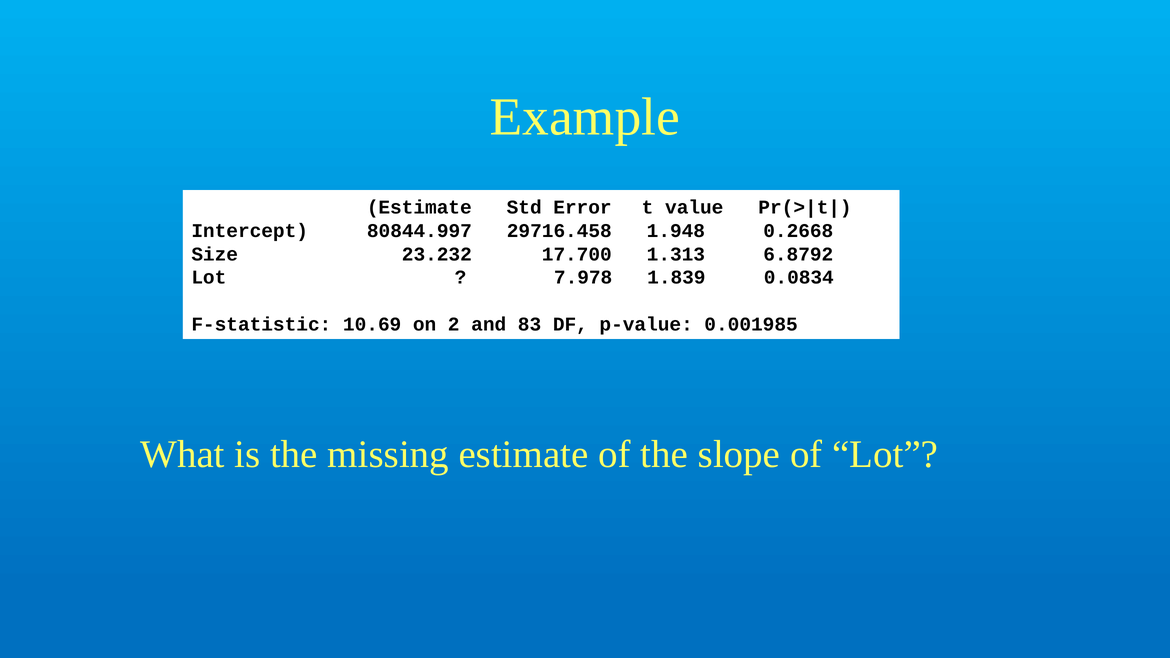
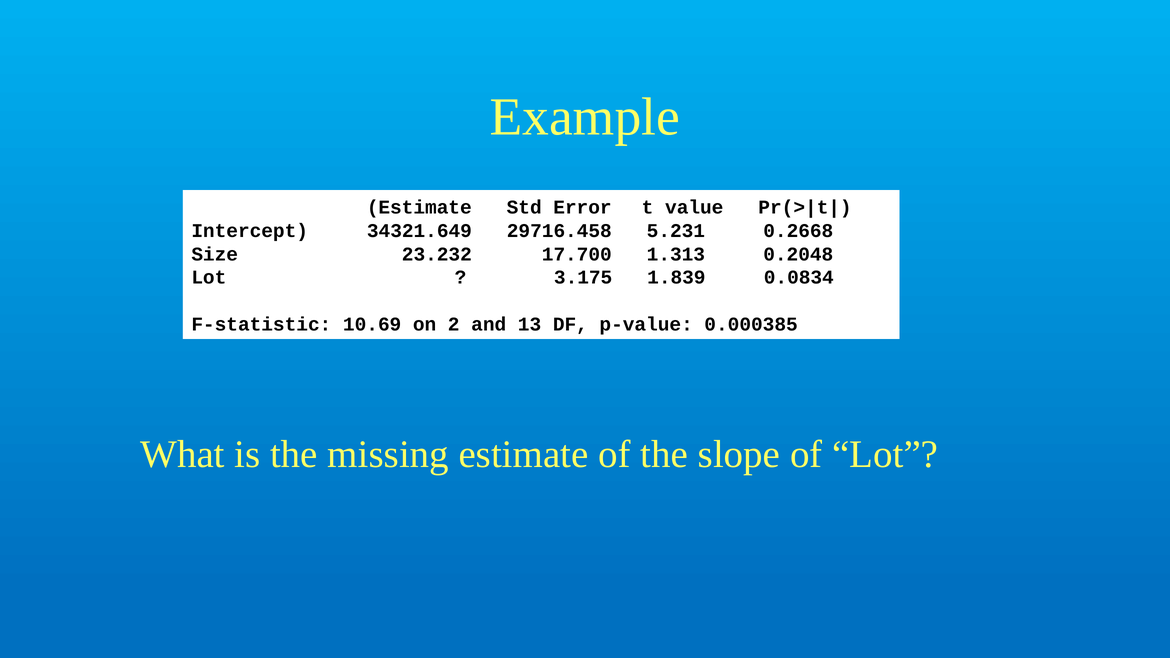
80844.997: 80844.997 -> 34321.649 (419, 231)
1.948: 1.948 -> 5.231 (676, 231)
6.8792: 6.8792 -> 0.2048 (798, 254)
7.978: 7.978 -> 3.175 (583, 278)
83: 83 -> 13 (530, 324)
0.001985: 0.001985 -> 0.000385 (751, 324)
